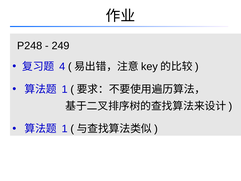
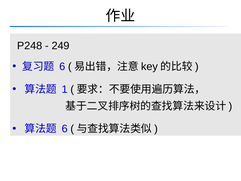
4: 4 -> 6 (62, 66)
1: 1 -> 6 (65, 129)
